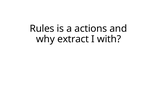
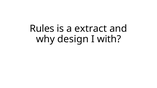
actions: actions -> extract (91, 29)
extract: extract -> design (73, 39)
